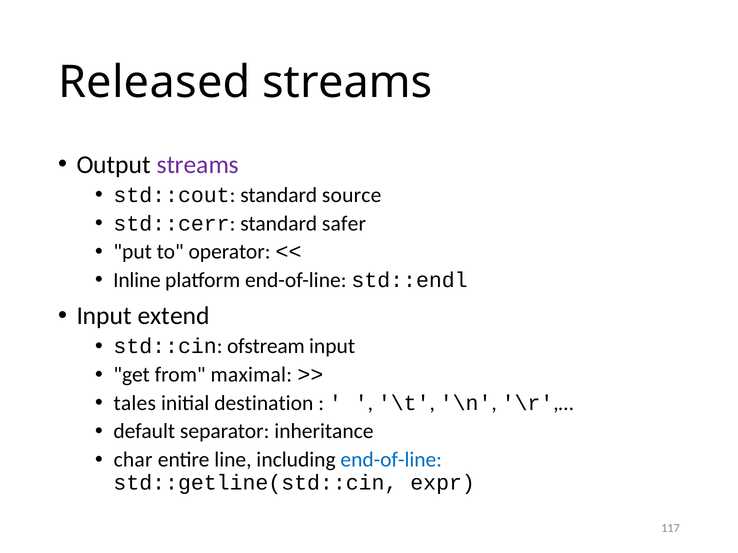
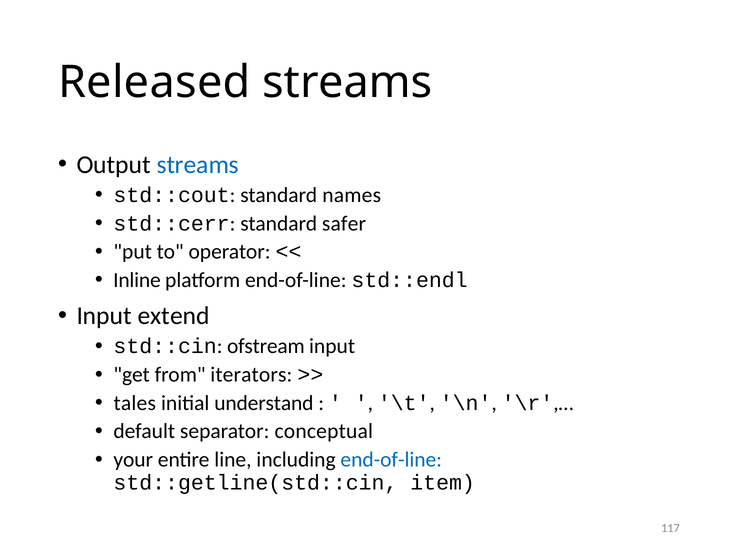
streams colour: purple -> blue (198, 165)
source: source -> names (352, 195)
maximal: maximal -> iterators (251, 375)
destination: destination -> understand (264, 403)
inheritance: inheritance -> conceptual (324, 432)
char: char -> your (133, 460)
expr: expr -> item (443, 483)
